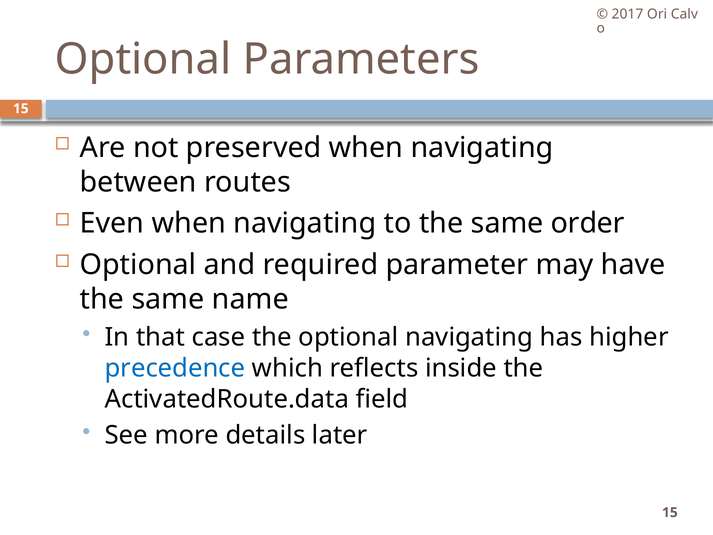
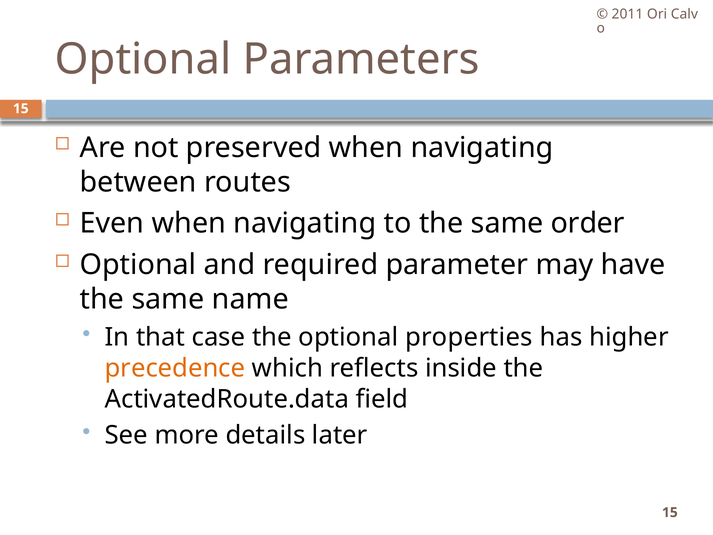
2017: 2017 -> 2011 (627, 14)
optional navigating: navigating -> properties (469, 337)
precedence colour: blue -> orange (175, 368)
